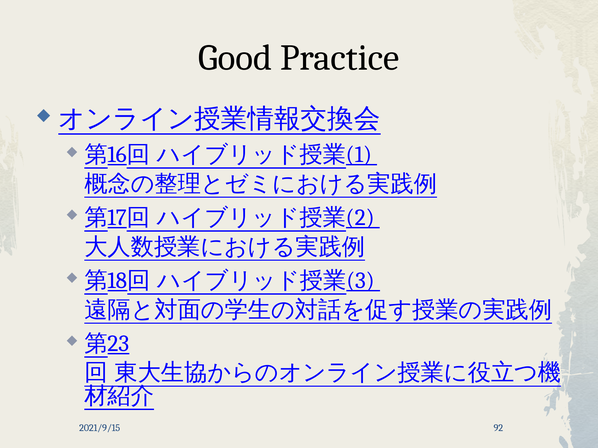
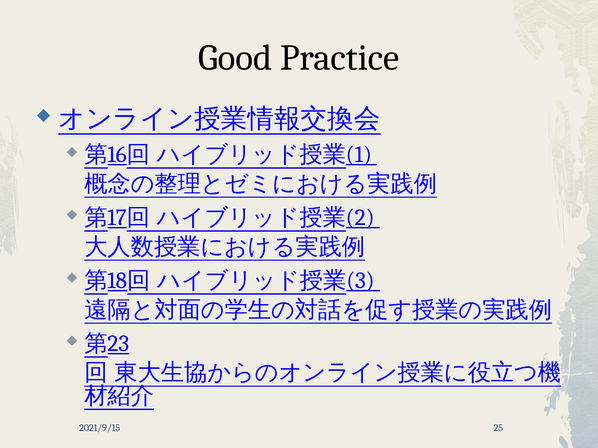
92: 92 -> 25 (498, 428)
